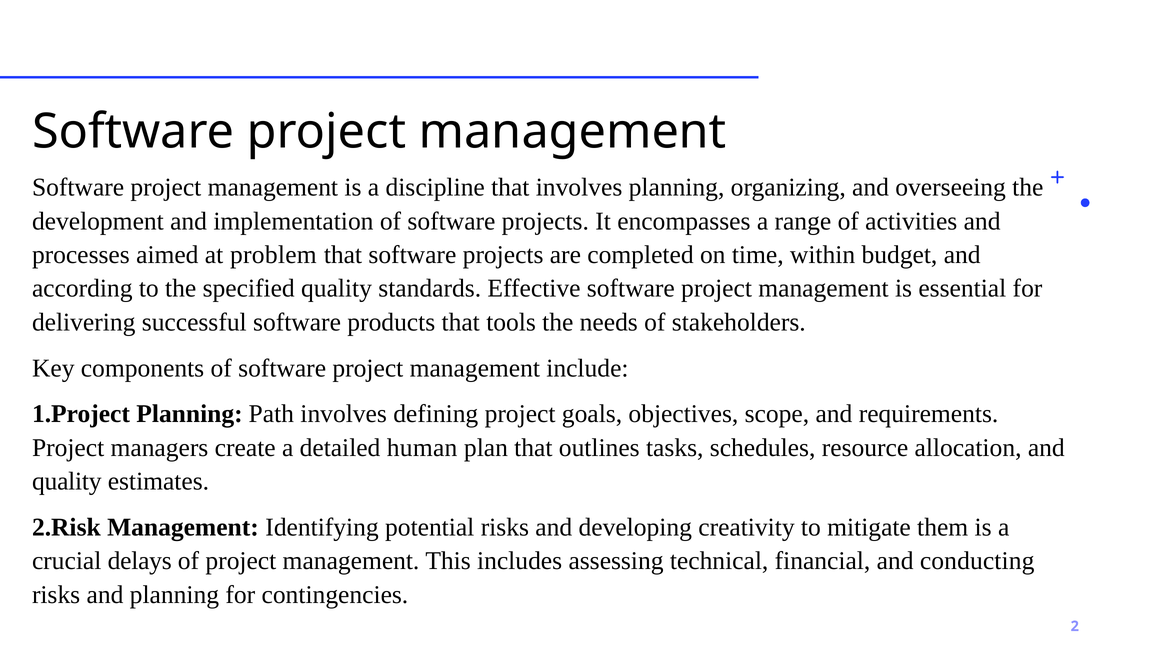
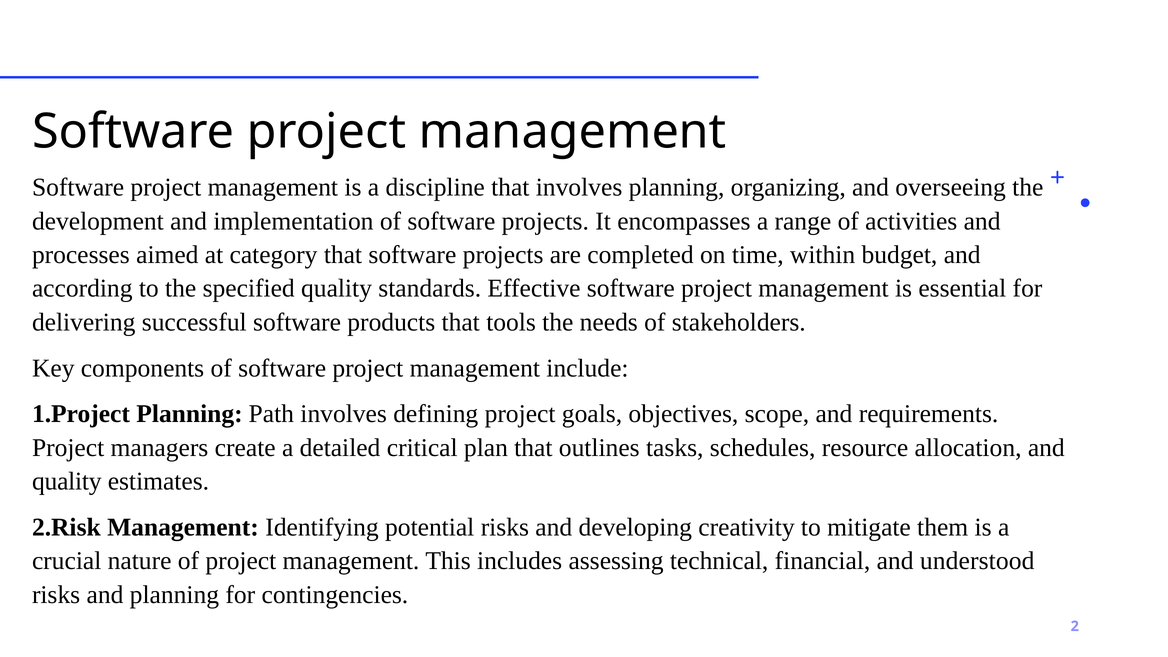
problem: problem -> category (274, 255)
human: human -> critical (422, 448)
delays: delays -> nature (140, 561)
conducting: conducting -> understood (977, 561)
